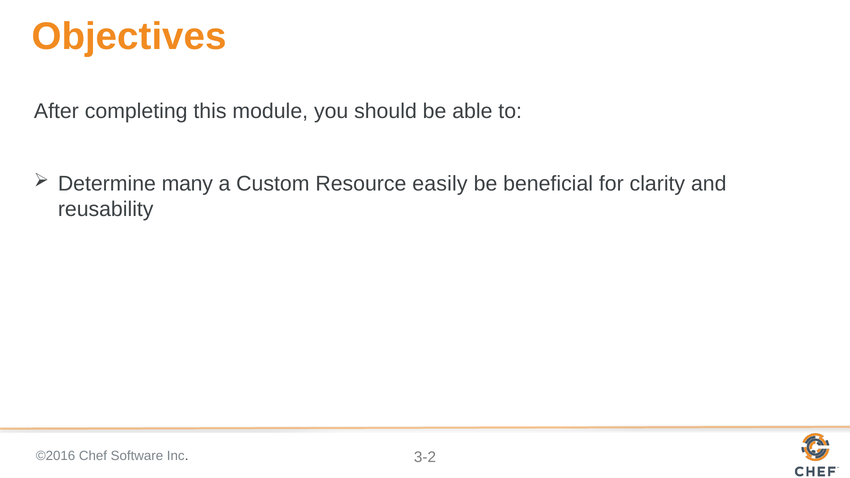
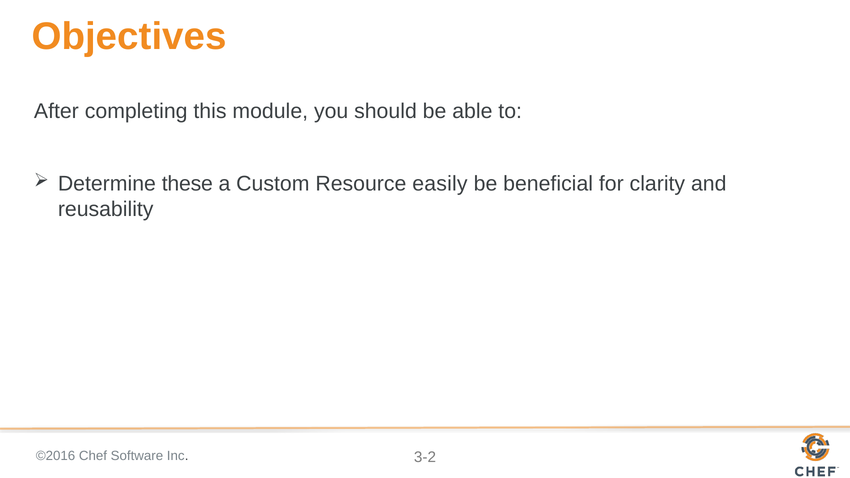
many: many -> these (187, 184)
